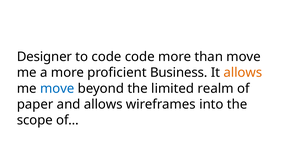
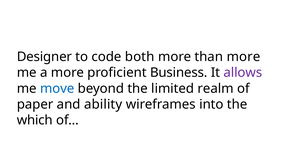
code code: code -> both (140, 57)
than move: move -> more (243, 57)
allows colour: orange -> purple (243, 73)
and allows: allows -> ability (103, 104)
scope: scope -> which (35, 120)
